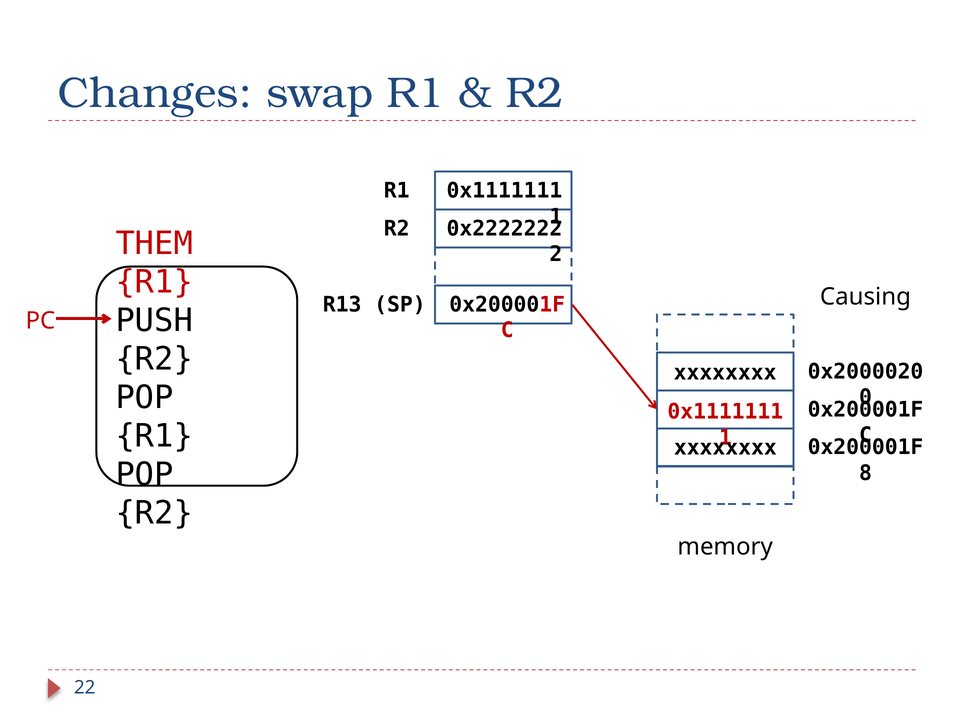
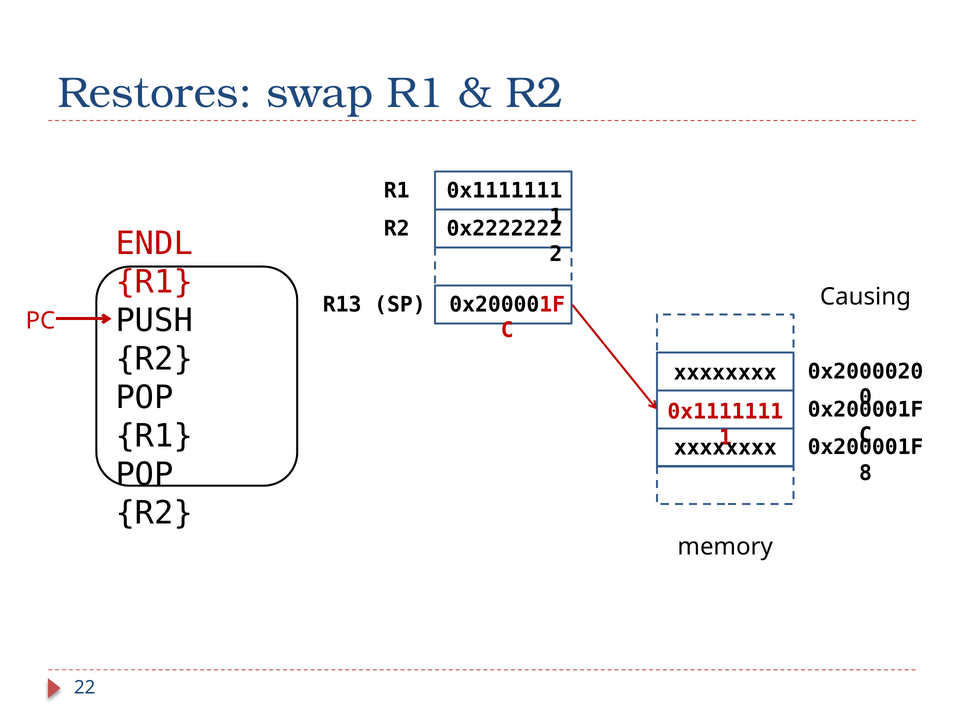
Changes: Changes -> Restores (155, 93)
THEM: THEM -> ENDL (154, 243)
